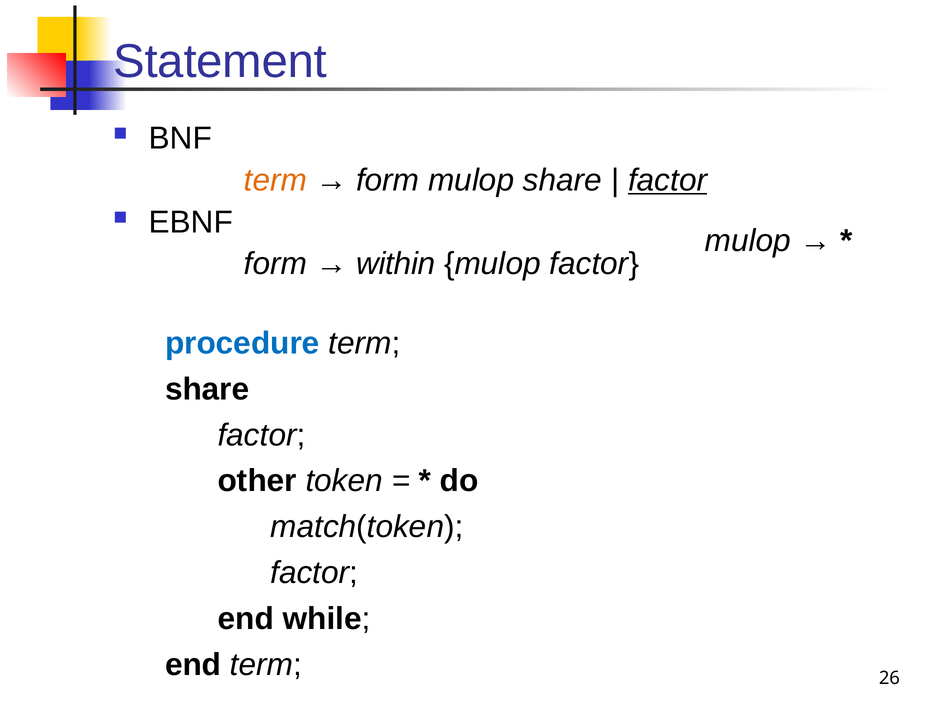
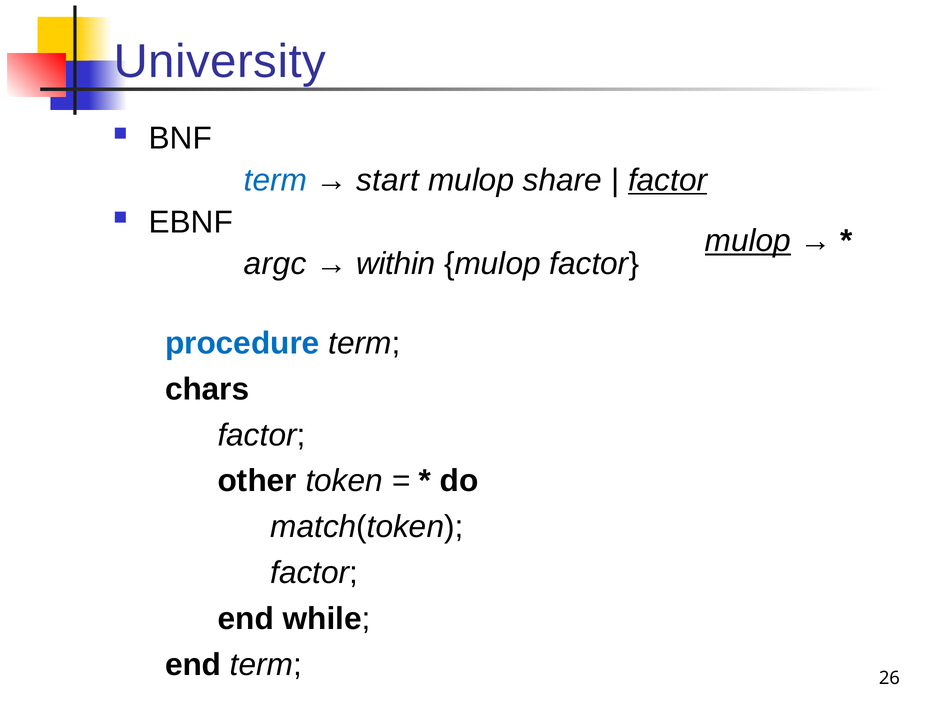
Statement: Statement -> University (220, 62)
term colour: orange -> blue (275, 180)
form: form -> start (388, 180)
mulop underline: none -> present (748, 241)
form: form -> argc (275, 264)
share: share -> chars (207, 389)
